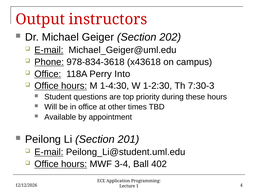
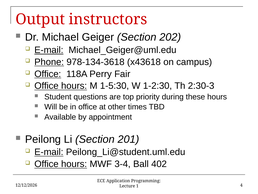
978-834-3618: 978-834-3618 -> 978-134-3618 (96, 62)
Into: Into -> Fair (122, 74)
1-4:30: 1-4:30 -> 1-5:30 (115, 86)
7:30-3: 7:30-3 -> 2:30-3 (201, 86)
